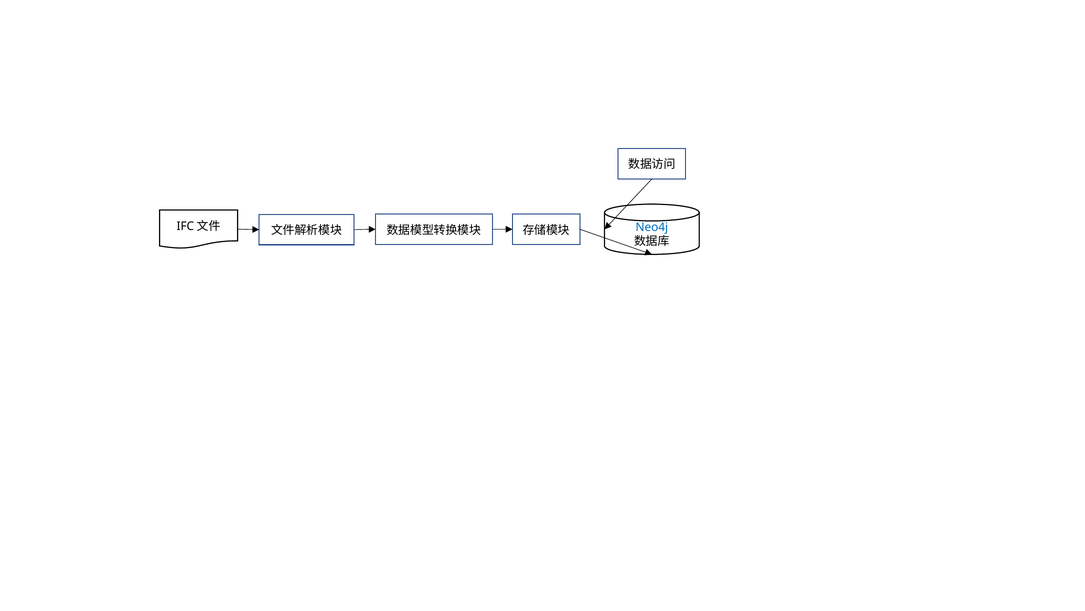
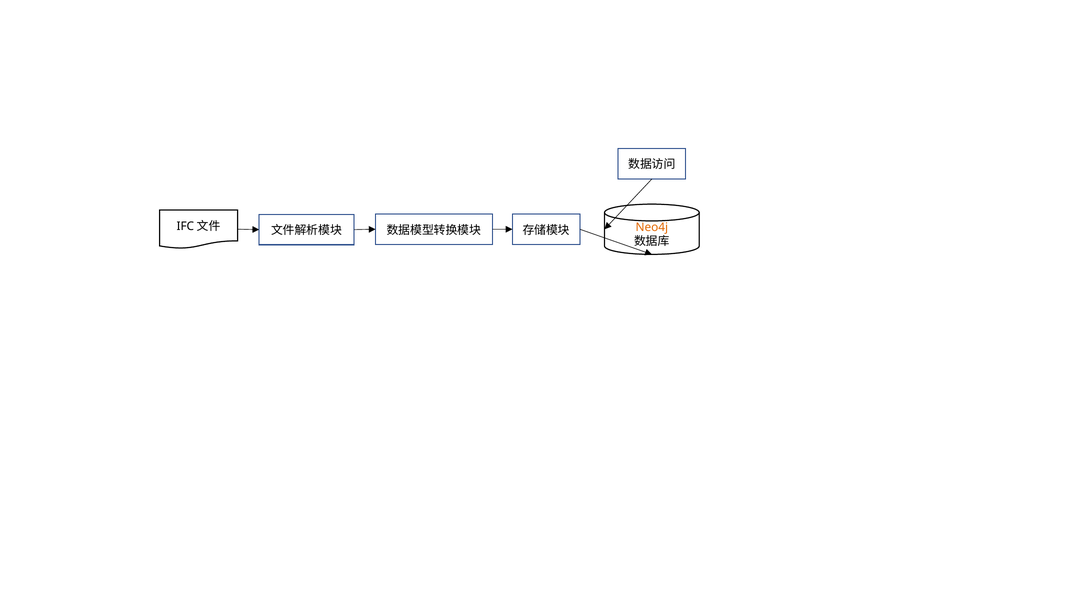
Neo4j colour: blue -> orange (652, 227)
